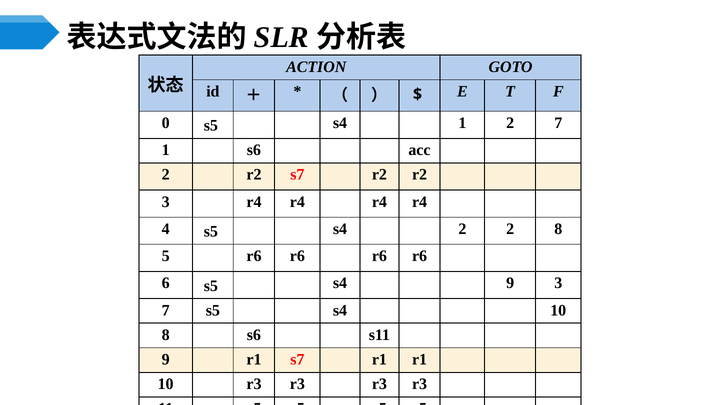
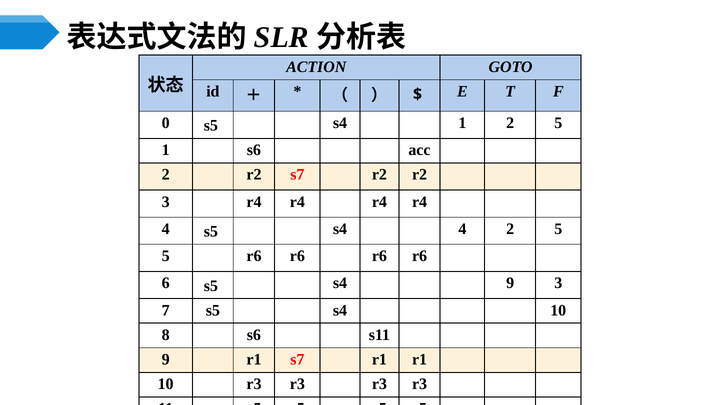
1 2 7: 7 -> 5 (558, 123)
s4 2: 2 -> 4 (462, 229)
8: 8 -> 5 (558, 229)
